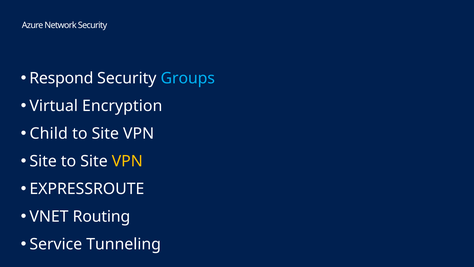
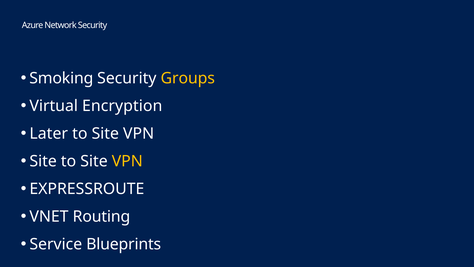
Respond: Respond -> Smoking (61, 78)
Groups colour: light blue -> yellow (188, 78)
Child: Child -> Later (49, 134)
Tunneling: Tunneling -> Blueprints (124, 244)
